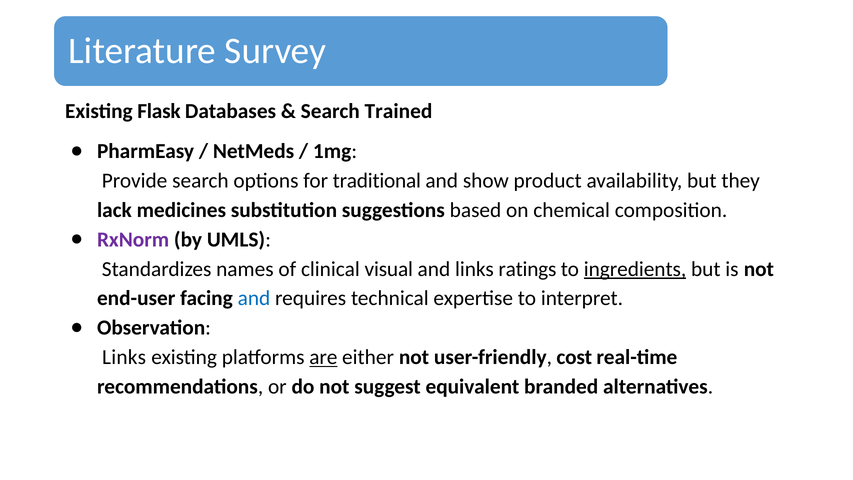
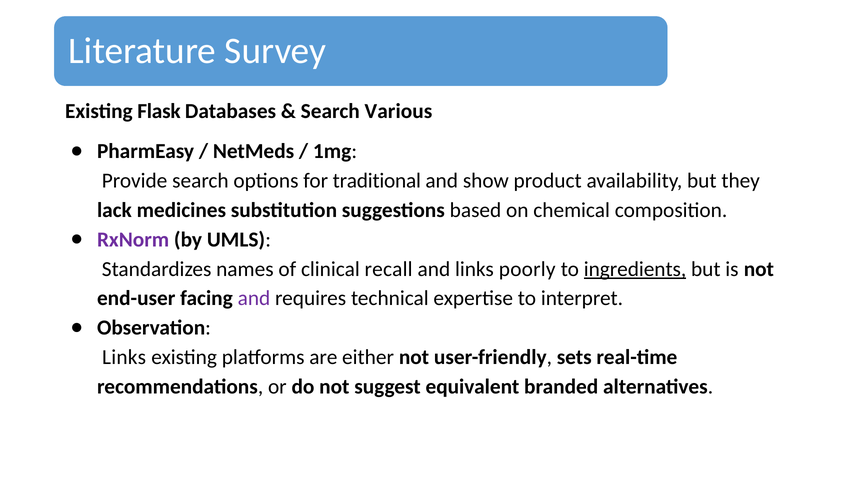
Trained: Trained -> Various (398, 111)
visual: visual -> recall (389, 269)
ratings: ratings -> poorly (527, 269)
and colour: blue -> purple (254, 298)
are underline: present -> none (323, 357)
cost: cost -> sets (574, 357)
